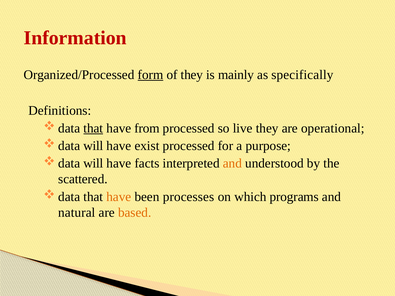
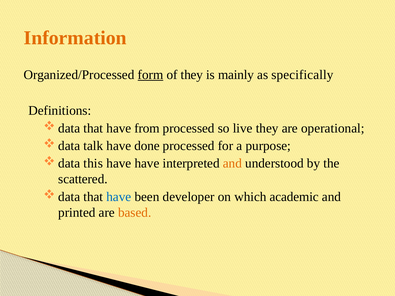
Information colour: red -> orange (75, 38)
that underline: present -> none (93, 128)
will: will -> talk (93, 146)
exist: exist -> done (147, 146)
will: will -> this (93, 163)
have facts: facts -> have (147, 163)
have colour: orange -> blue (119, 197)
processes: processes -> developer (189, 197)
programs: programs -> academic (294, 197)
natural: natural -> printed (77, 213)
